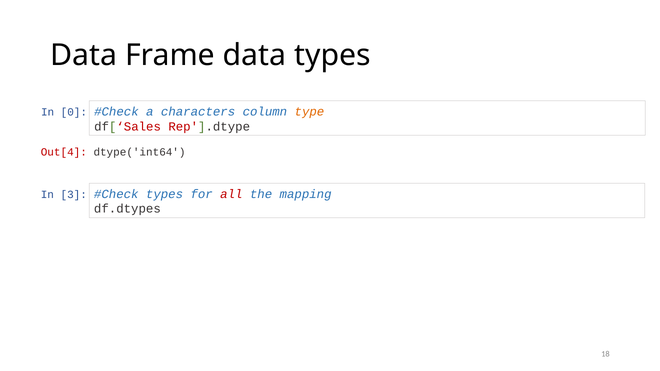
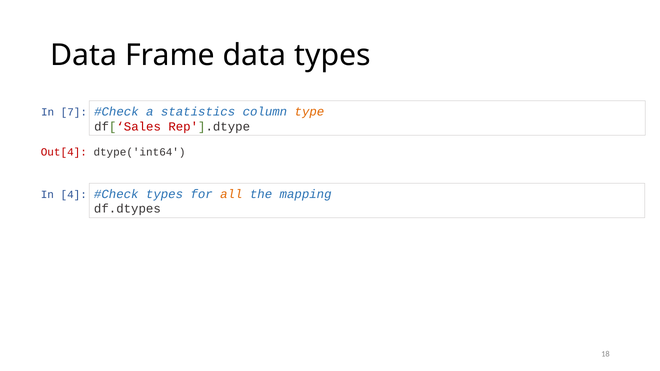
characters: characters -> statistics (198, 112)
0: 0 -> 7 (74, 112)
3: 3 -> 4 (74, 195)
all colour: red -> orange (231, 194)
